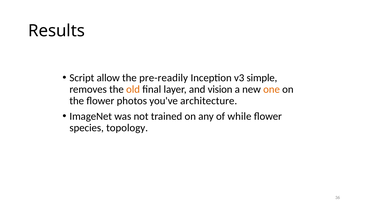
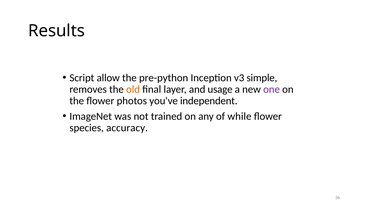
pre-readily: pre-readily -> pre-python (164, 78)
vision: vision -> usage (220, 89)
one colour: orange -> purple (272, 89)
architecture: architecture -> independent (209, 101)
topology: topology -> accuracy (127, 128)
